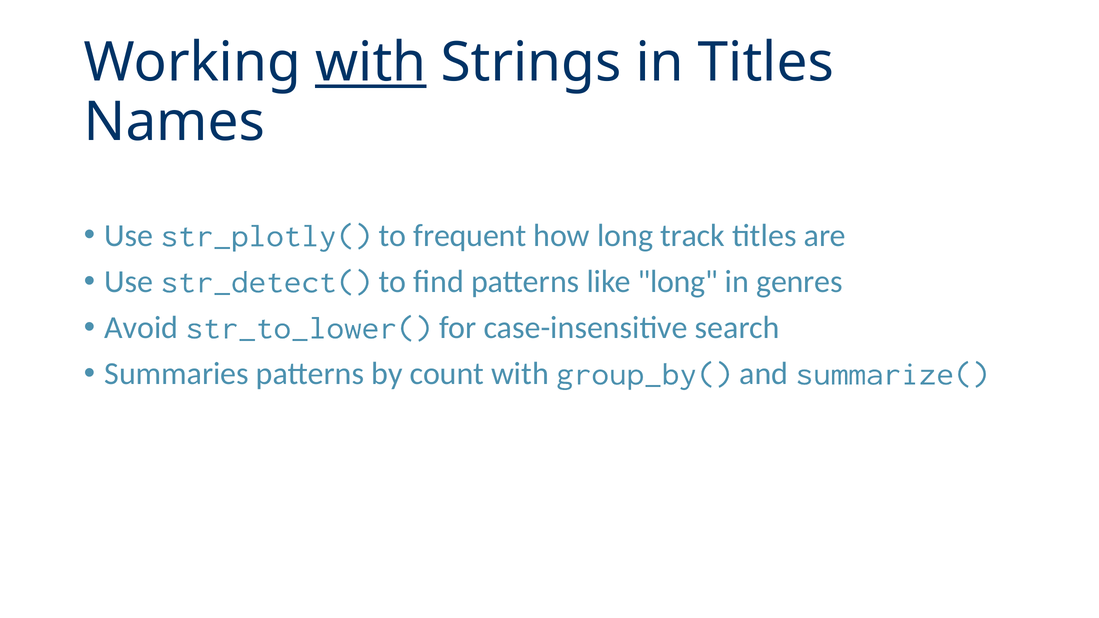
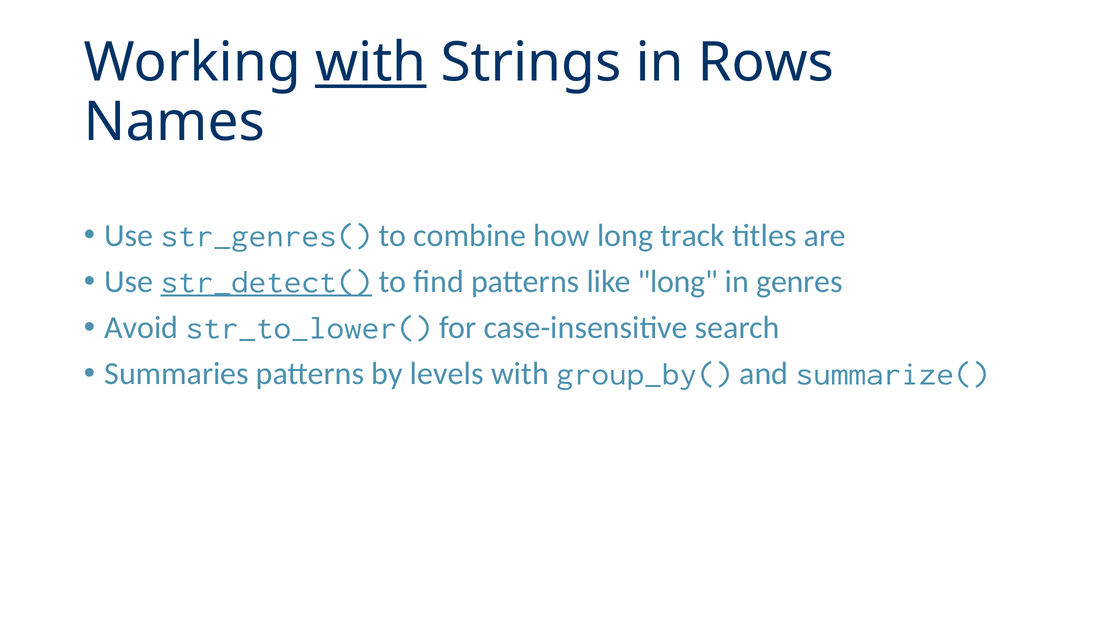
in Titles: Titles -> Rows (766, 63)
str_plotly(: str_plotly( -> str_genres( (266, 236)
frequent: frequent -> combine (470, 236)
str_detect( underline: none -> present (266, 282)
count: count -> levels (447, 374)
